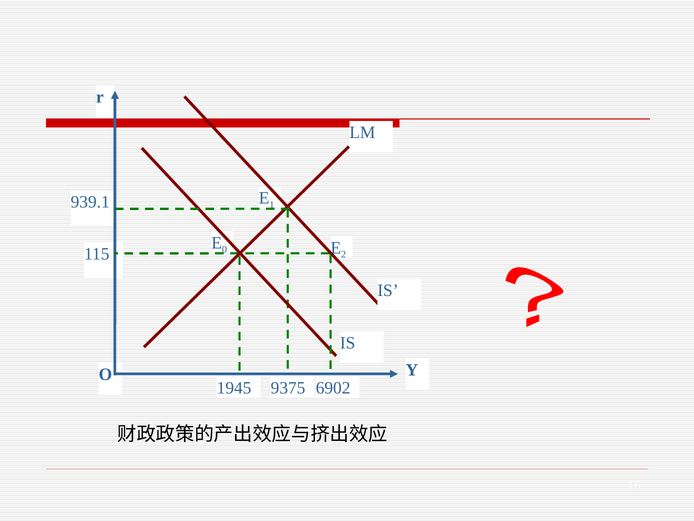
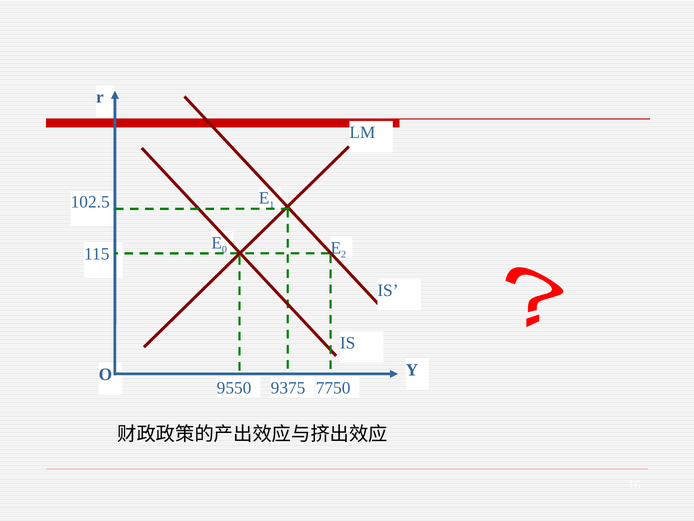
939.1: 939.1 -> 102.5 (90, 202)
1945: 1945 -> 9550 (234, 387)
6902: 6902 -> 7750 (333, 387)
